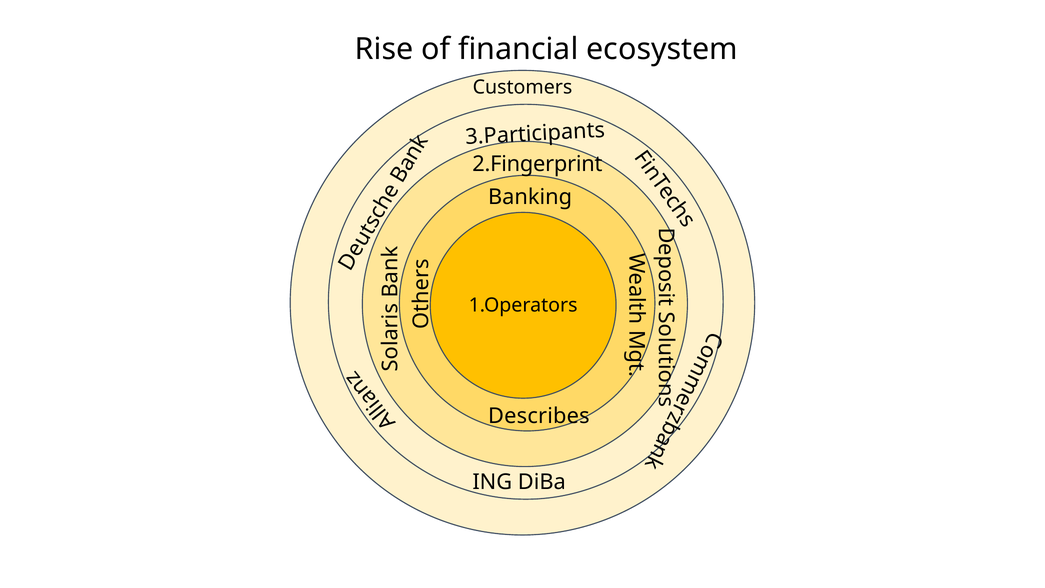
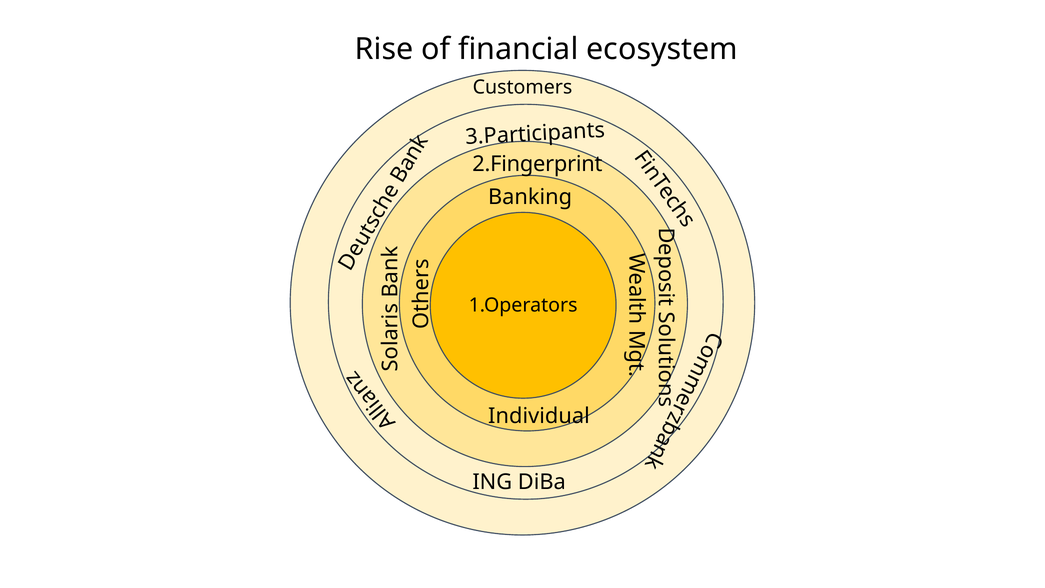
Describes: Describes -> Individual (539, 416)
